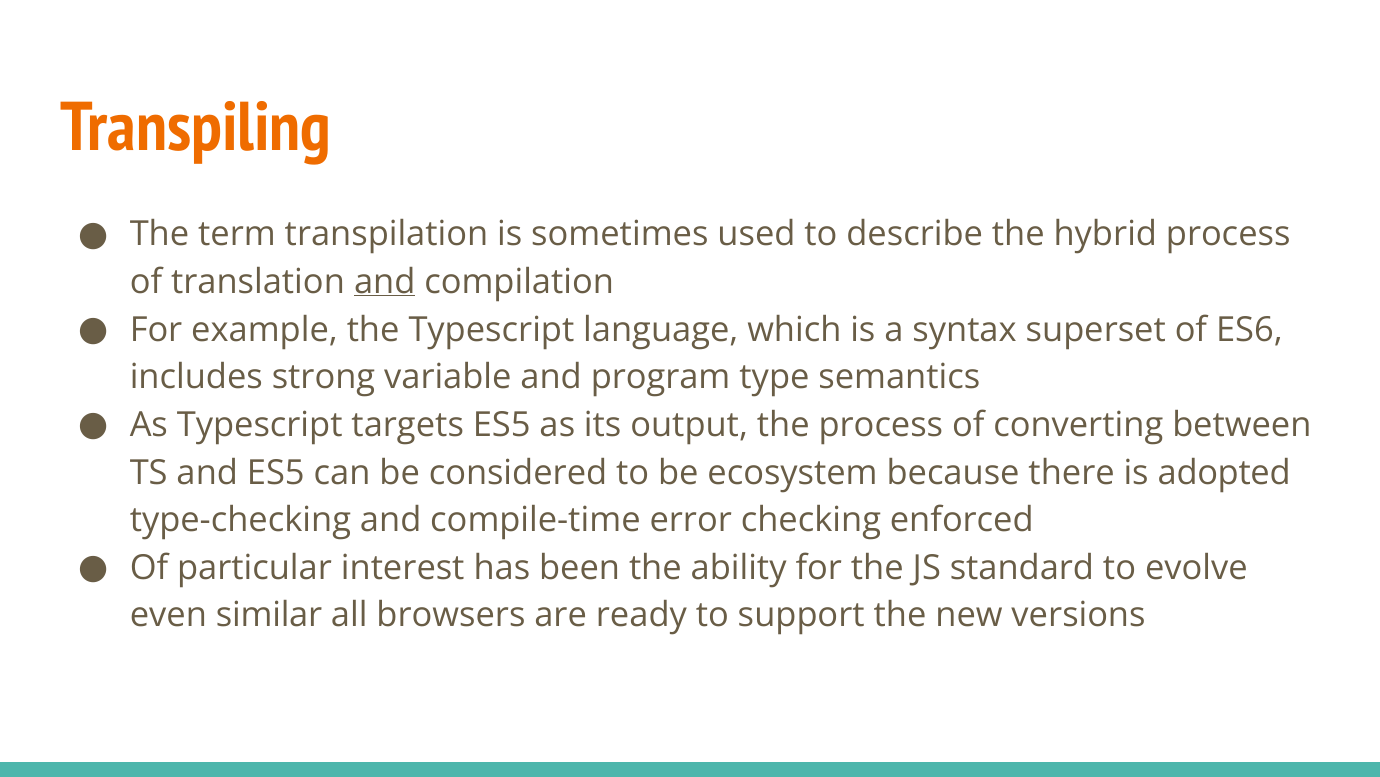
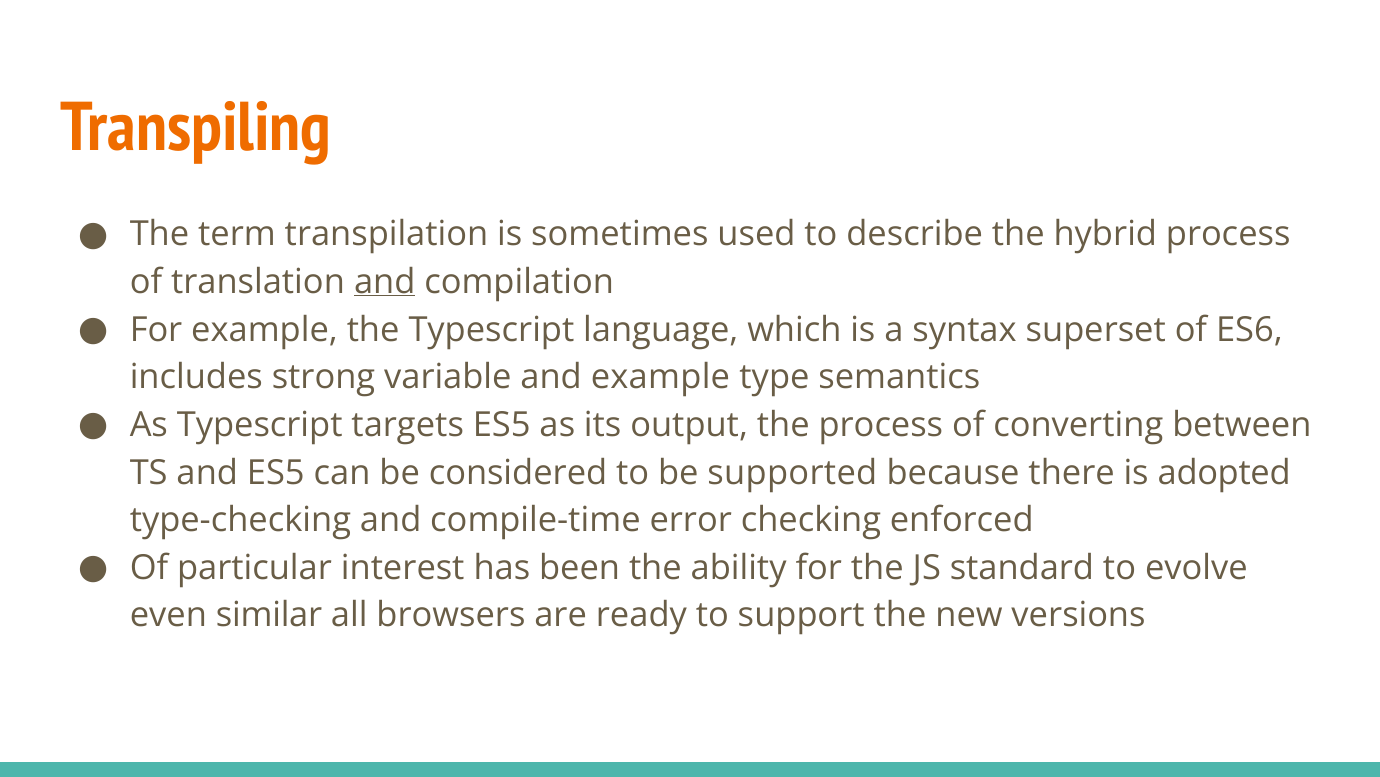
and program: program -> example (660, 377)
ecosystem: ecosystem -> supported (792, 472)
